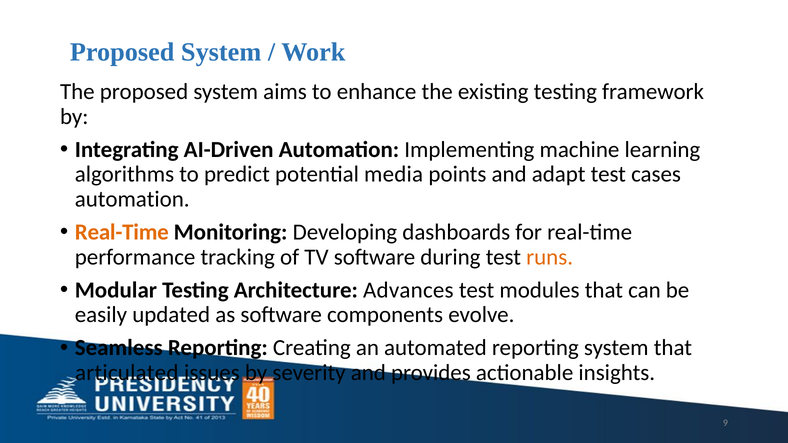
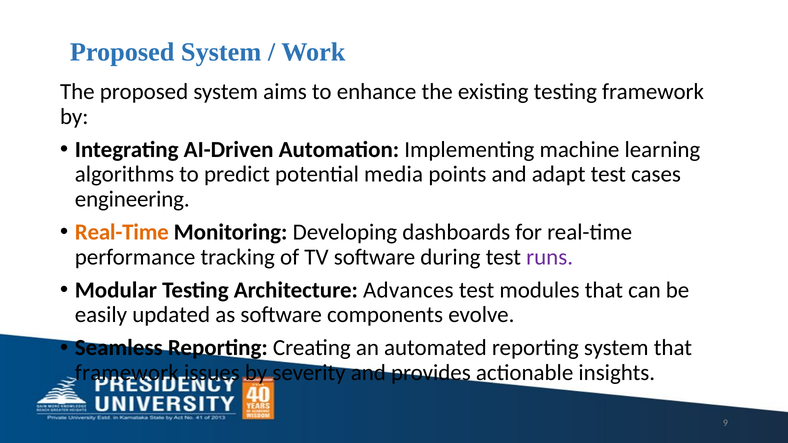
automation: automation -> engineering (132, 199)
runs colour: orange -> purple (550, 257)
articulated: articulated -> framework (127, 373)
